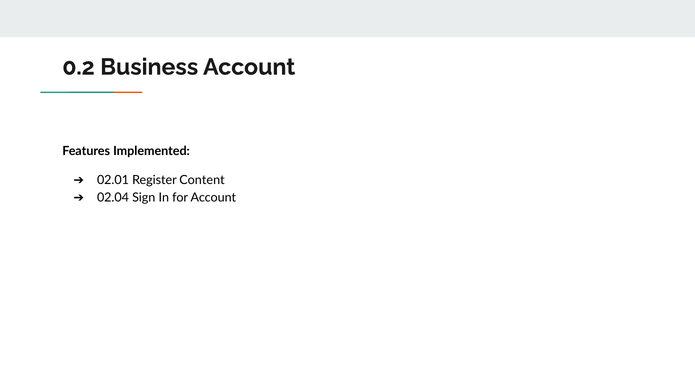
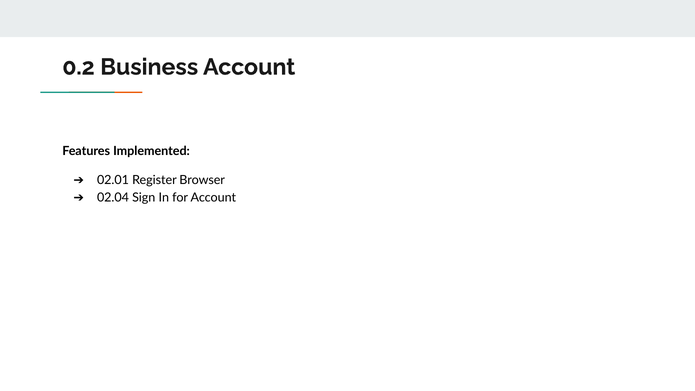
Content: Content -> Browser (202, 180)
